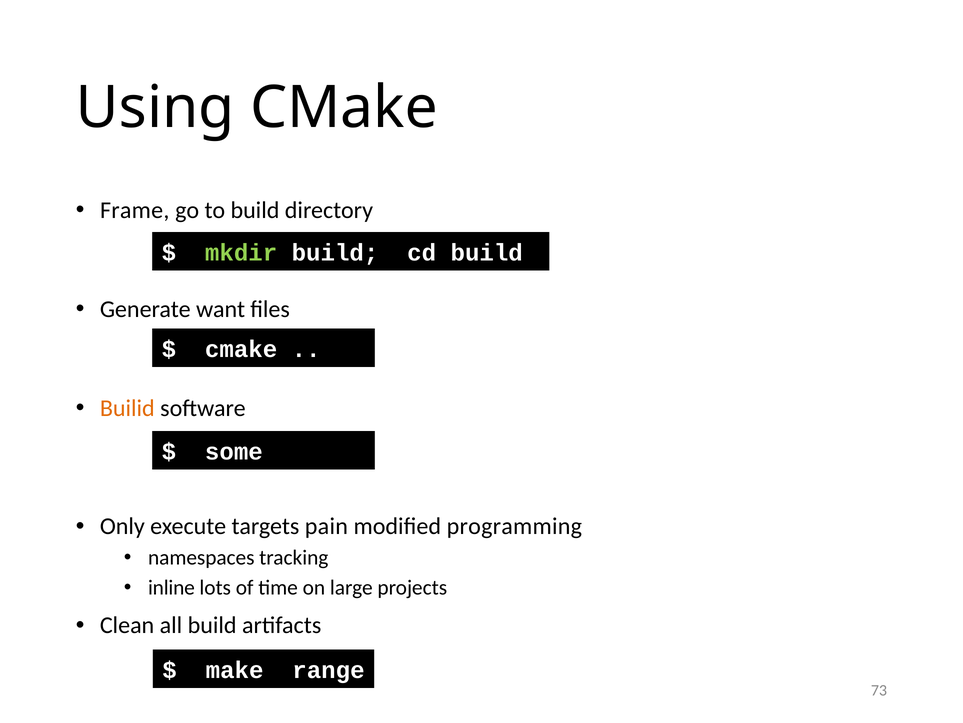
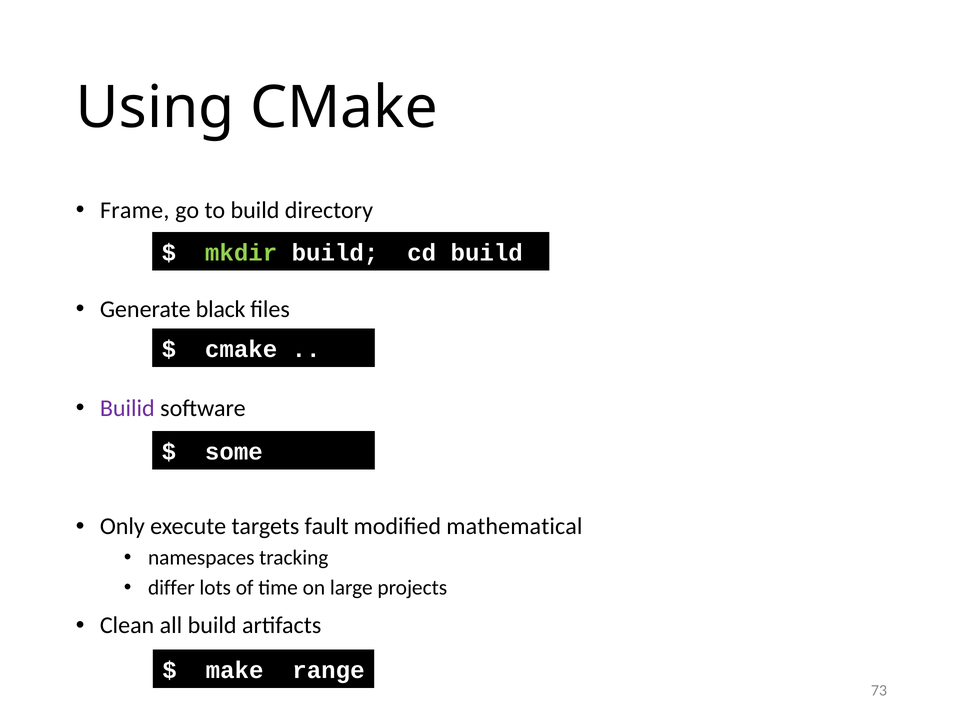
want: want -> black (221, 309)
Builid colour: orange -> purple (127, 408)
pain: pain -> fault (327, 526)
programming: programming -> mathematical (514, 526)
inline: inline -> differ (171, 587)
